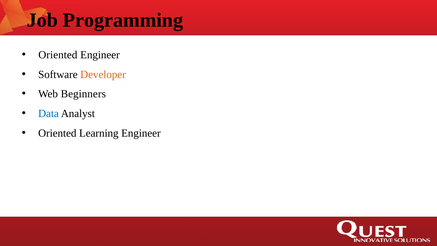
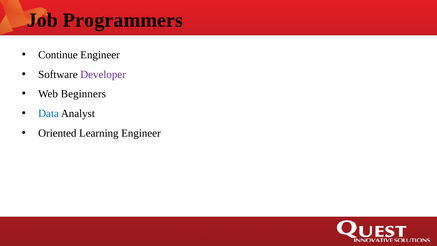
Programming: Programming -> Programmers (123, 20)
Oriented: Oriented -> Continue (58, 55)
Developer colour: orange -> purple (103, 74)
